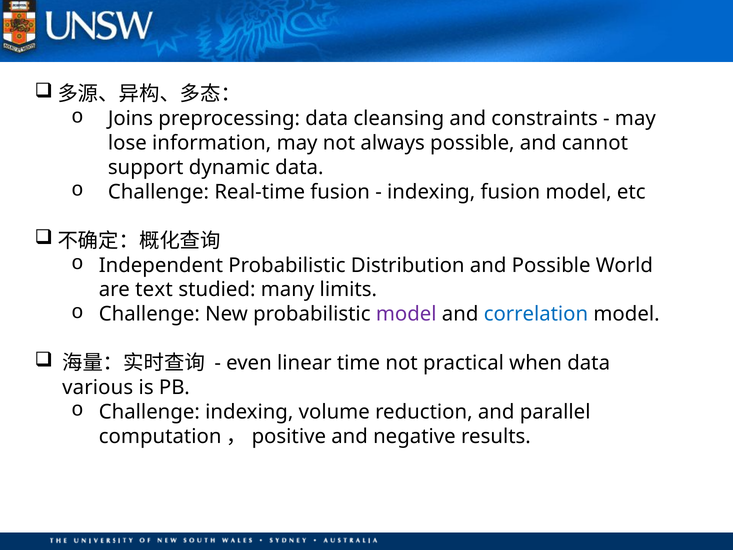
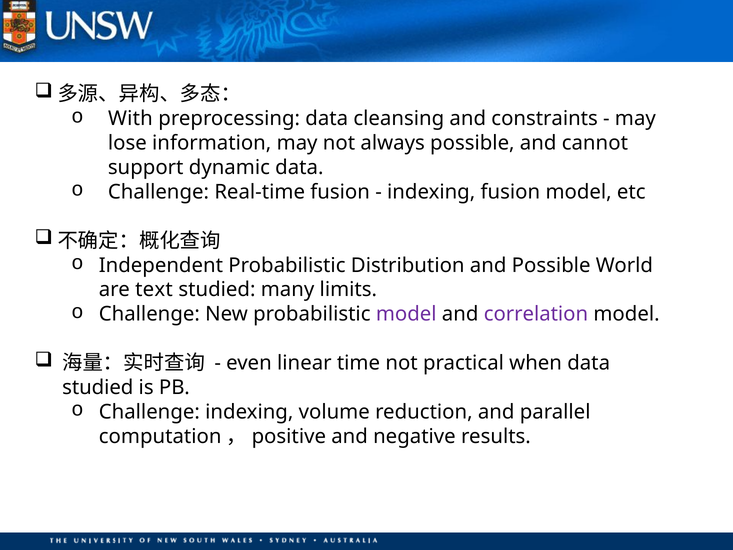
Joins: Joins -> With (130, 119)
correlation colour: blue -> purple (536, 314)
various: various -> studied (98, 387)
